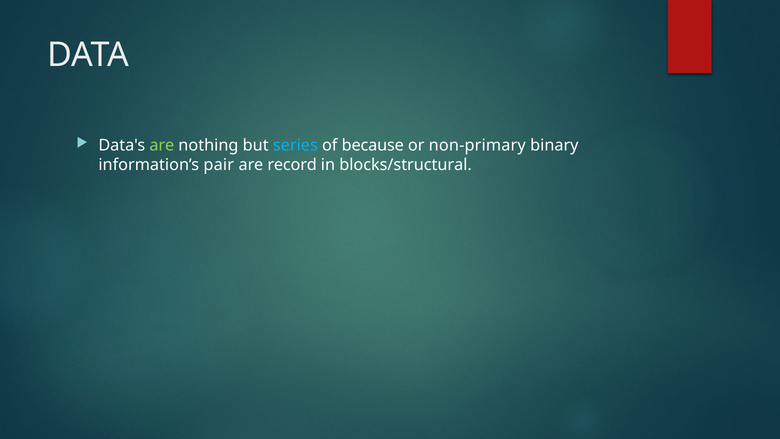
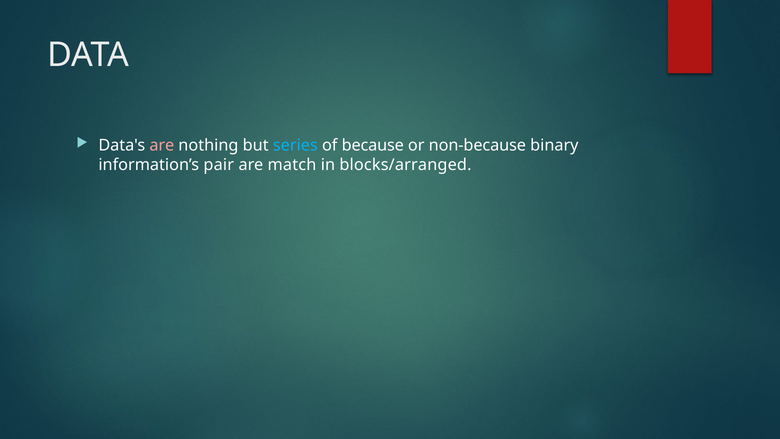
are colour: light green -> pink (162, 145)
non-primary: non-primary -> non-because (477, 145)
record: record -> match (292, 165)
blocks/structural: blocks/structural -> blocks/arranged (405, 165)
